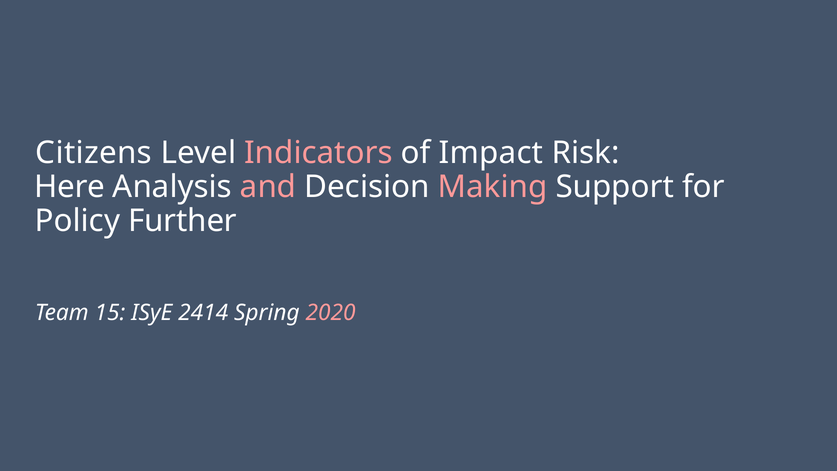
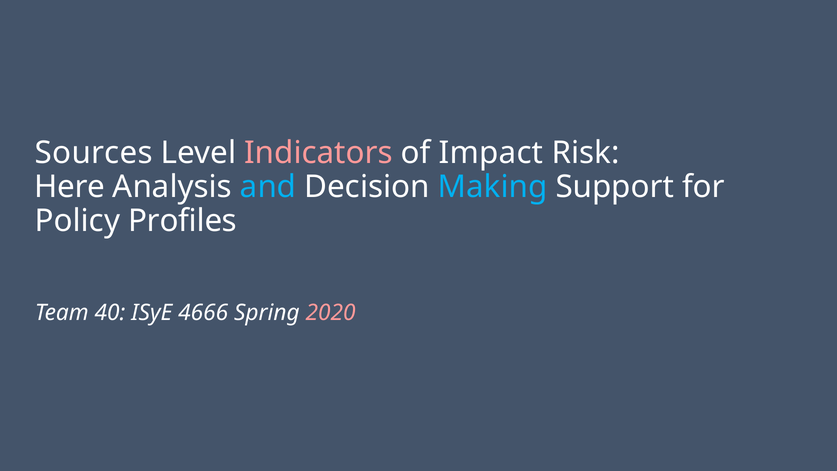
Citizens: Citizens -> Sources (94, 153)
and colour: pink -> light blue (268, 187)
Making colour: pink -> light blue (493, 187)
Further: Further -> Profiles (183, 221)
15: 15 -> 40 (110, 312)
2414: 2414 -> 4666 (203, 312)
